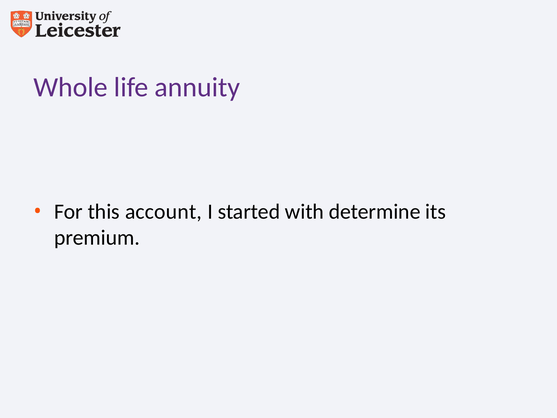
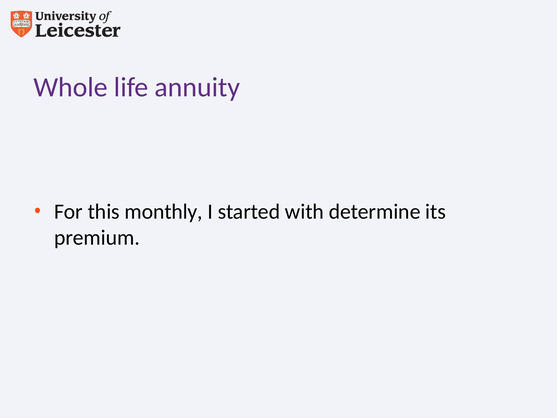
account: account -> monthly (164, 211)
